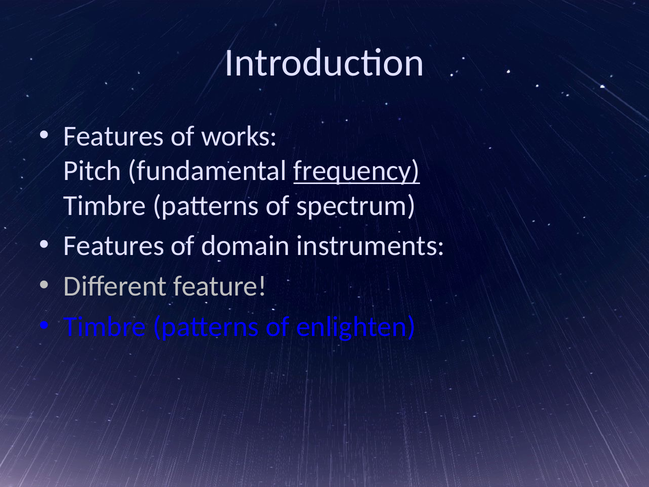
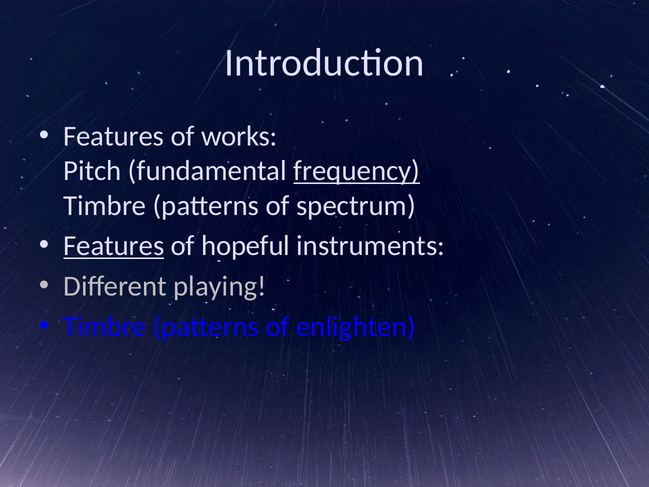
Features underline: none -> present (114, 246)
domain: domain -> hopeful (246, 246)
feature: feature -> playing (220, 286)
